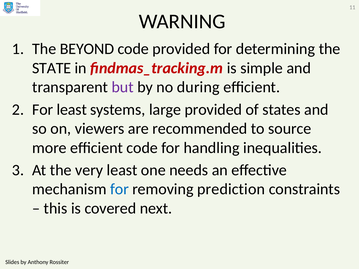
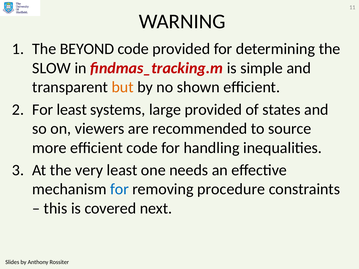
STATE: STATE -> SLOW (52, 68)
but colour: purple -> orange (123, 87)
during: during -> shown (198, 87)
prediction: prediction -> procedure (231, 189)
